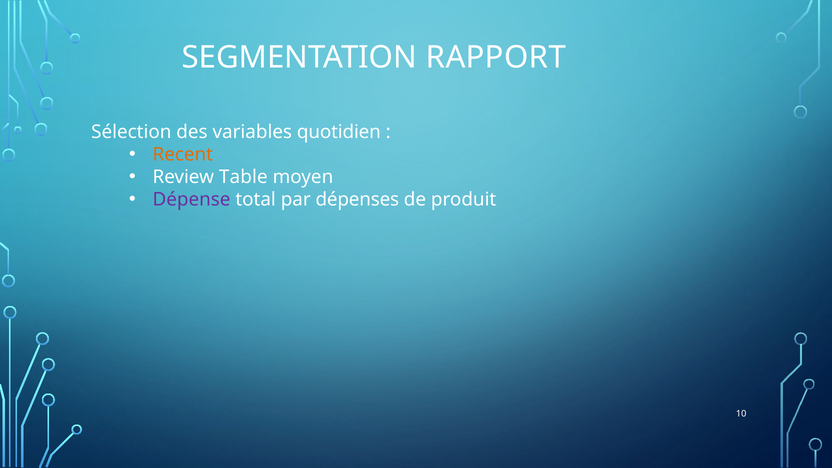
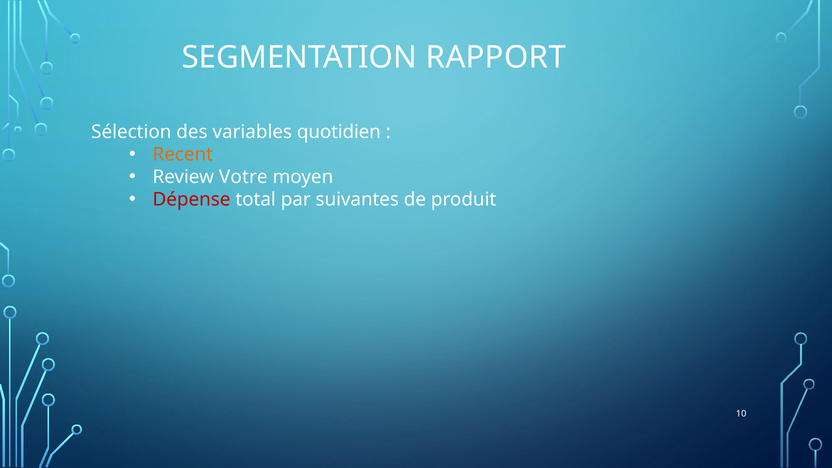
Table: Table -> Votre (243, 177)
Dépense colour: purple -> red (192, 200)
dépenses: dépenses -> suivantes (357, 200)
